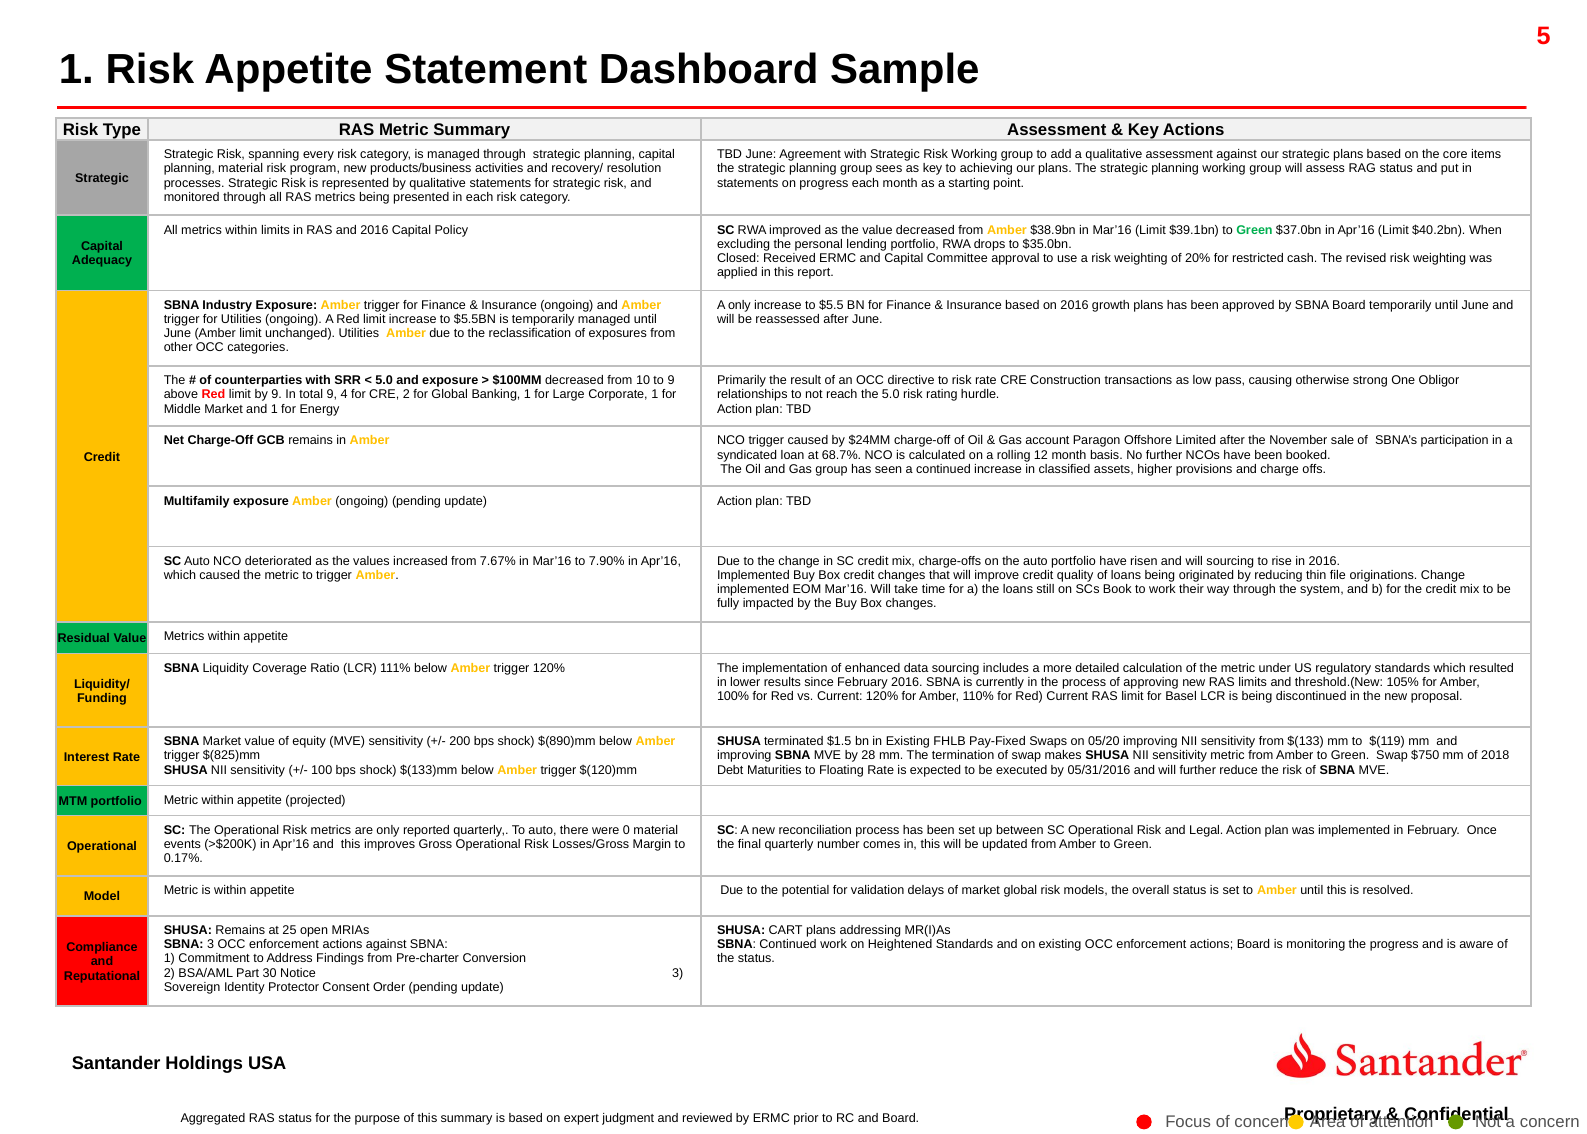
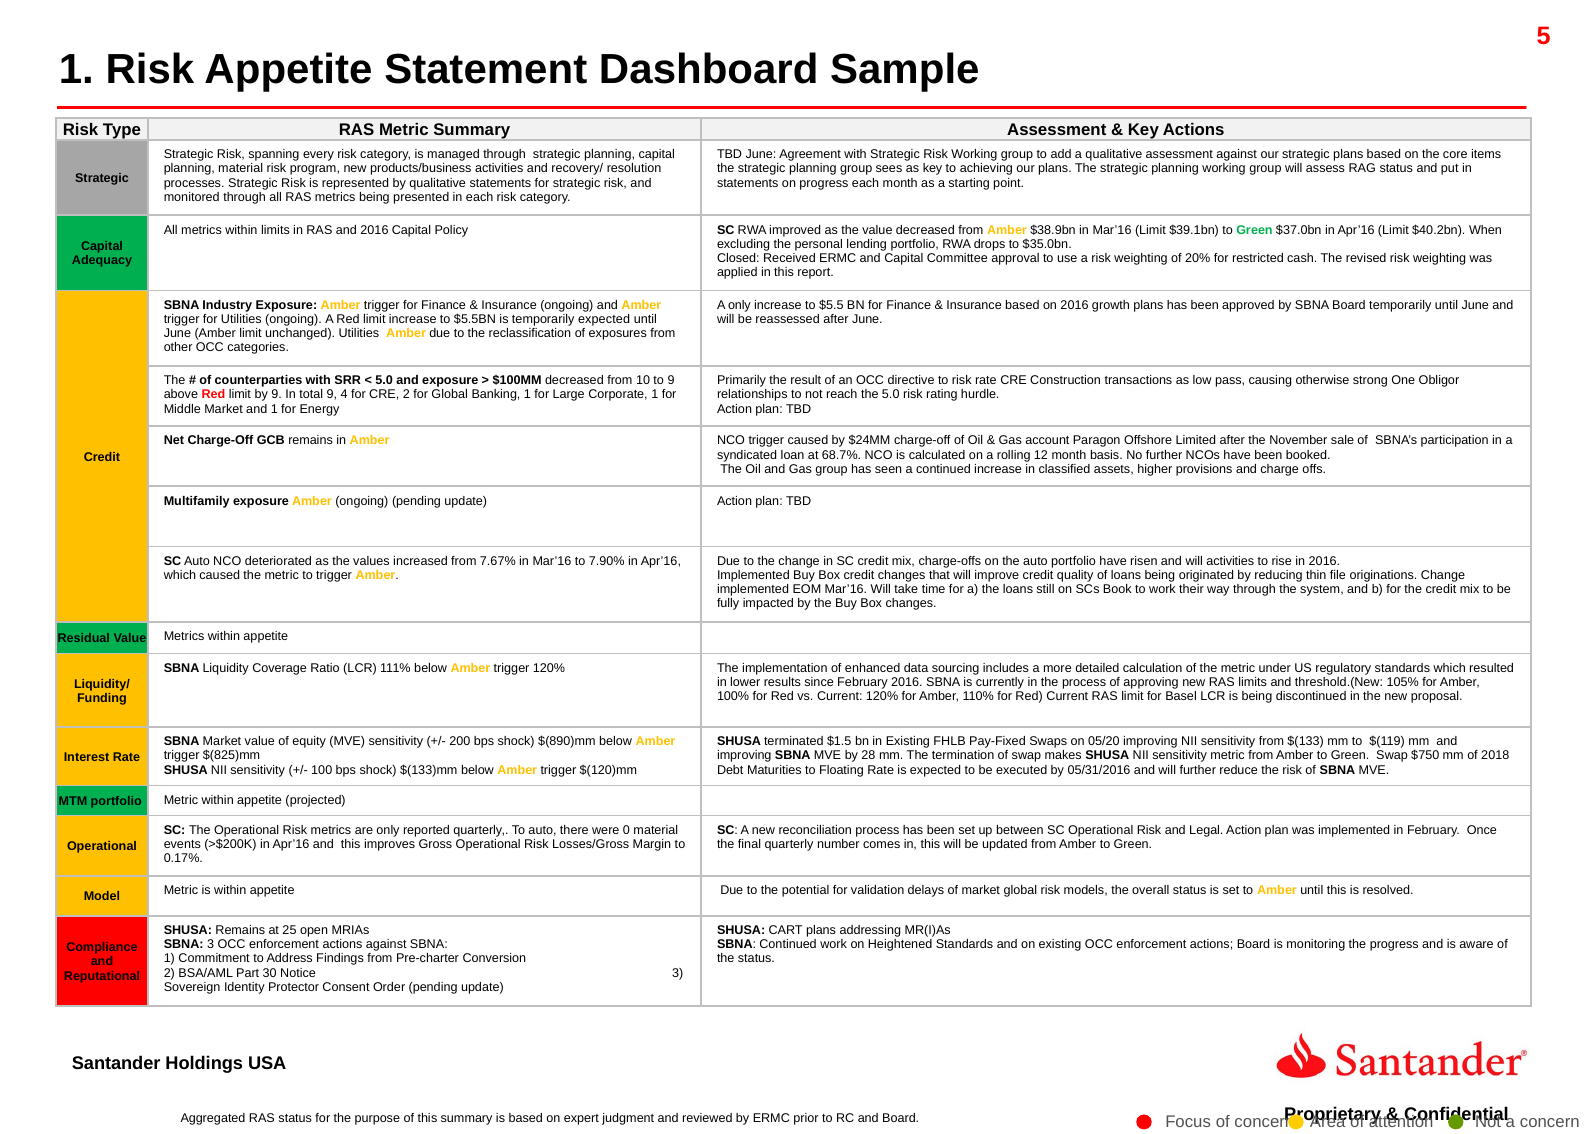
temporarily managed: managed -> expected (604, 319)
will sourcing: sourcing -> activities (1230, 561)
